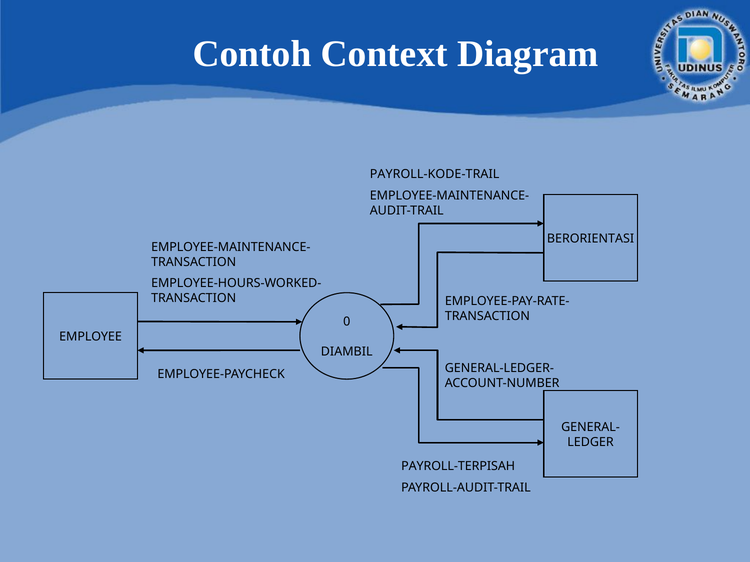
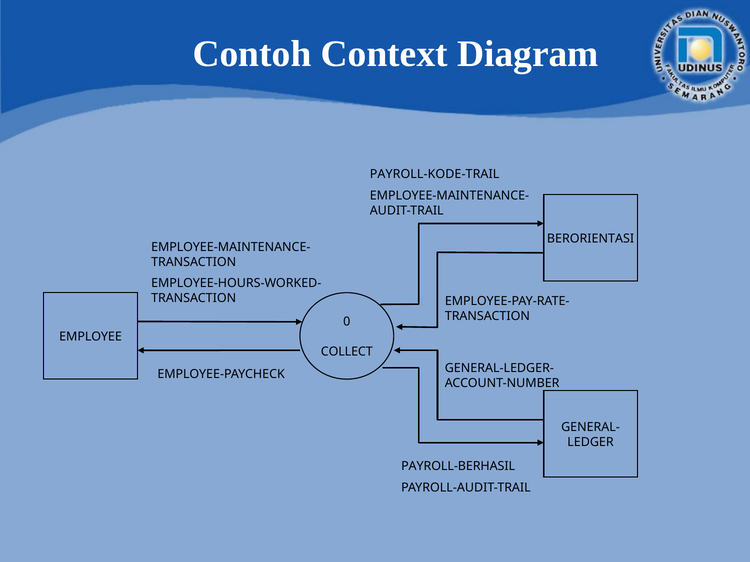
DIAMBIL: DIAMBIL -> COLLECT (347, 352)
PAYROLL-TERPISAH: PAYROLL-TERPISAH -> PAYROLL-BERHASIL (458, 467)
